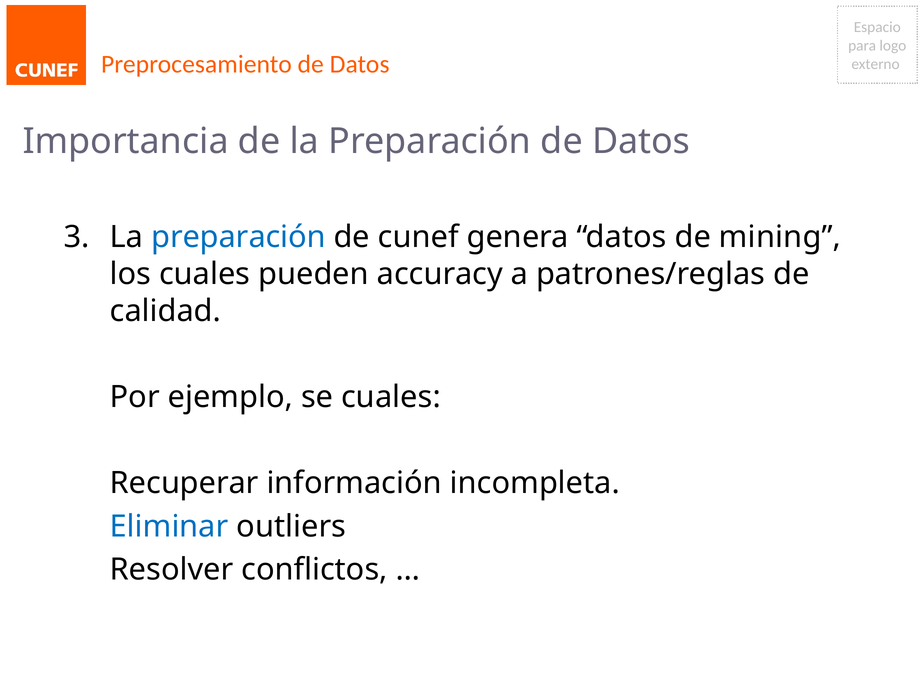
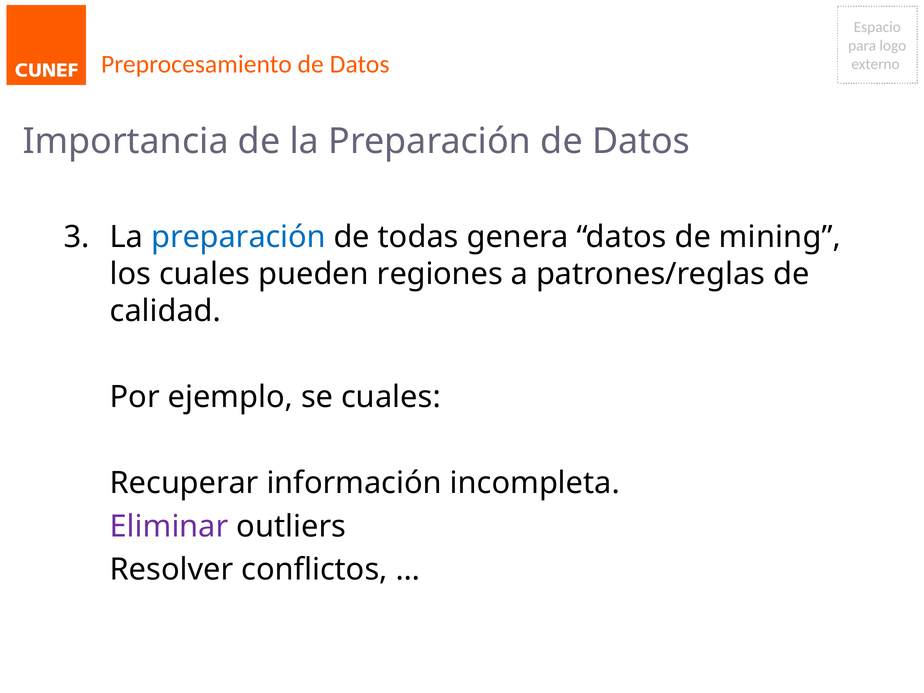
cunef: cunef -> todas (418, 237)
accuracy: accuracy -> regiones (440, 274)
Eliminar colour: blue -> purple (169, 526)
